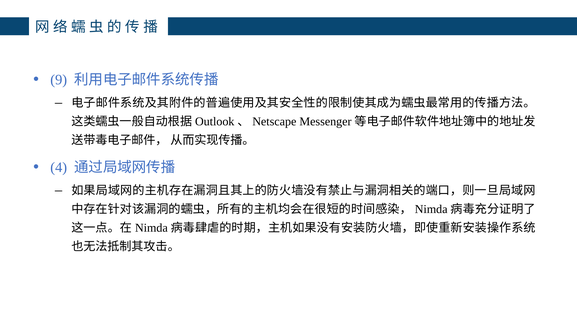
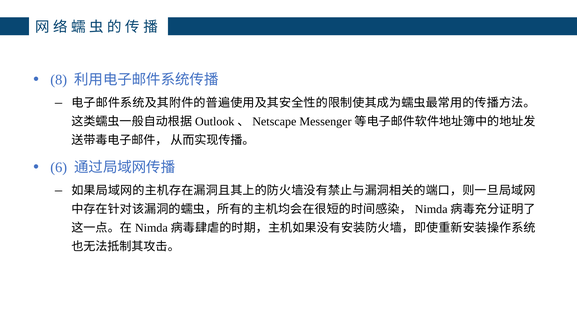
9: 9 -> 8 (59, 80)
4: 4 -> 6 (59, 168)
